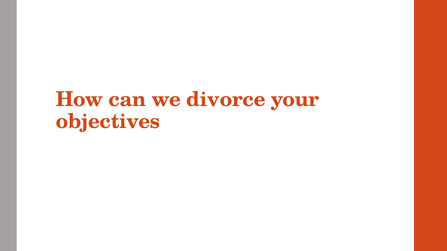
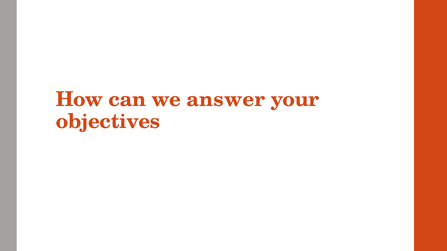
divorce: divorce -> answer (226, 100)
